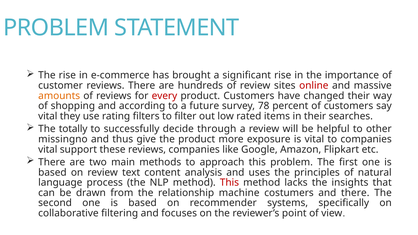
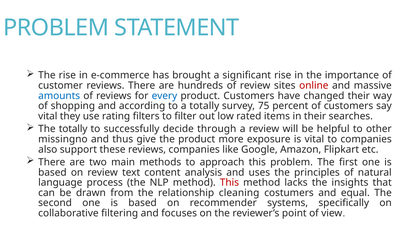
amounts colour: orange -> blue (59, 96)
every colour: red -> blue (164, 96)
a future: future -> totally (204, 106)
78: 78 -> 75 (264, 106)
vital: vital -> also (48, 149)
machine: machine -> cleaning (239, 193)
and there: there -> equal (355, 193)
